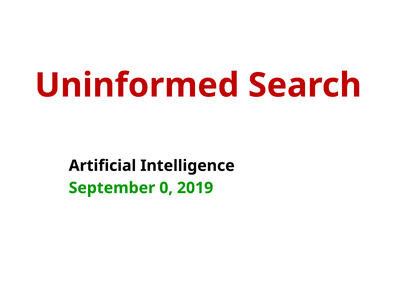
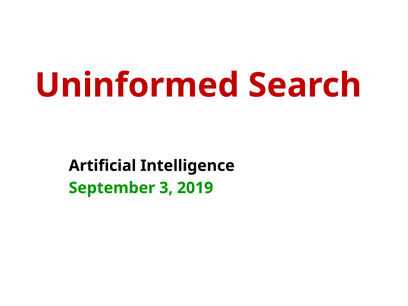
0: 0 -> 3 (166, 188)
